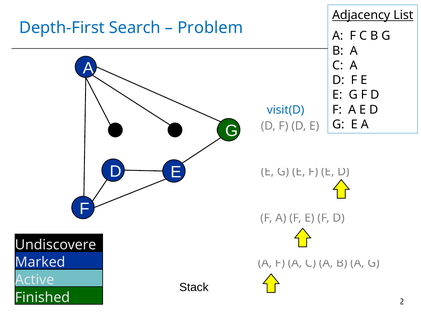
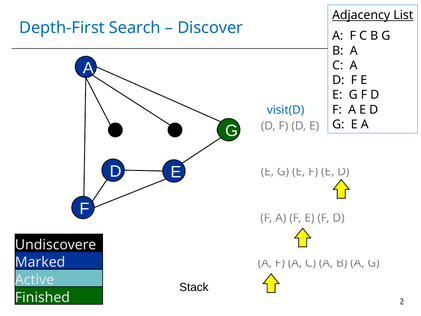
Problem: Problem -> Discover (210, 28)
